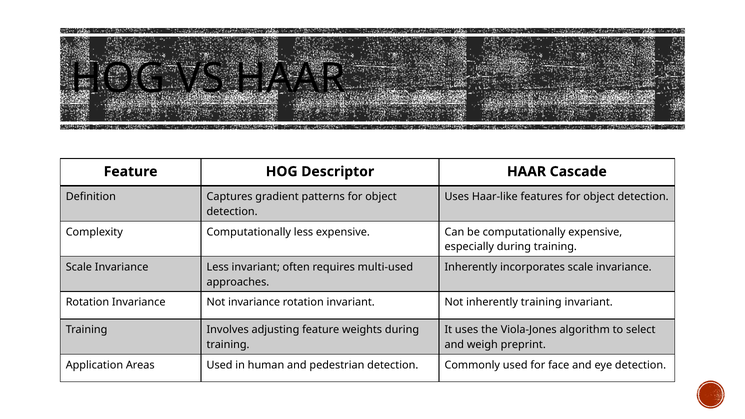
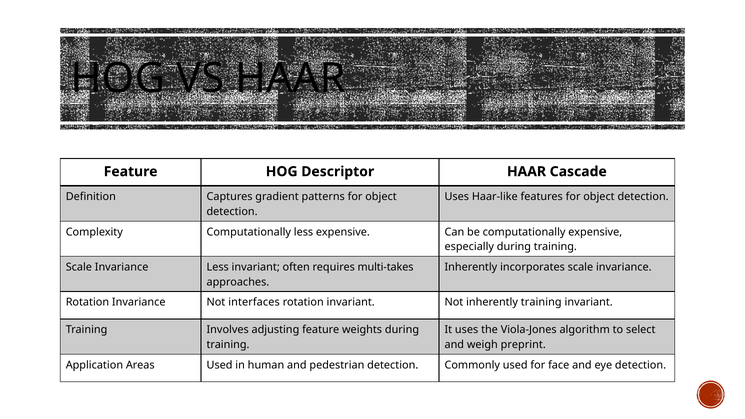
multi-used: multi-used -> multi-takes (385, 267)
Not invariance: invariance -> interfaces (254, 302)
